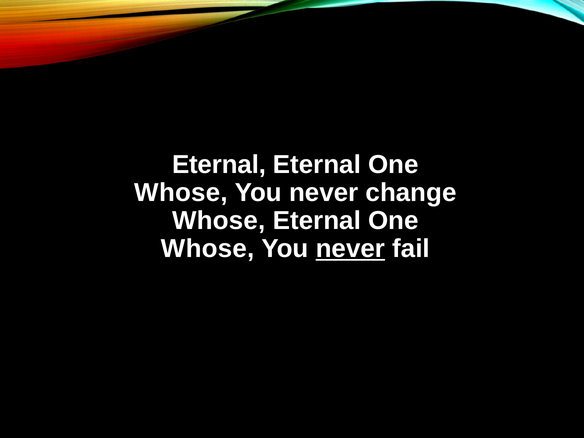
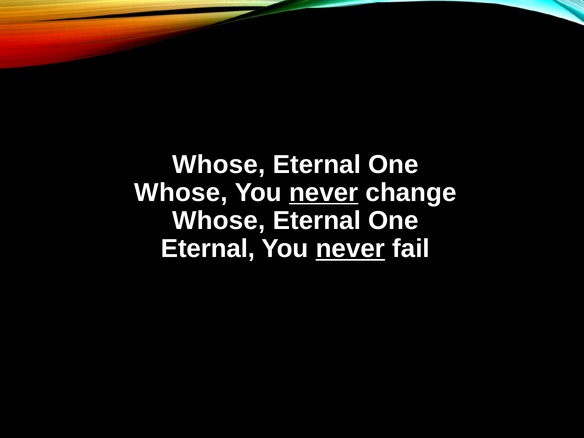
Eternal: Eternal -> Whose (219, 164)
never underline: none -> present (324, 193)
Whose: Whose -> Eternal (208, 249)
